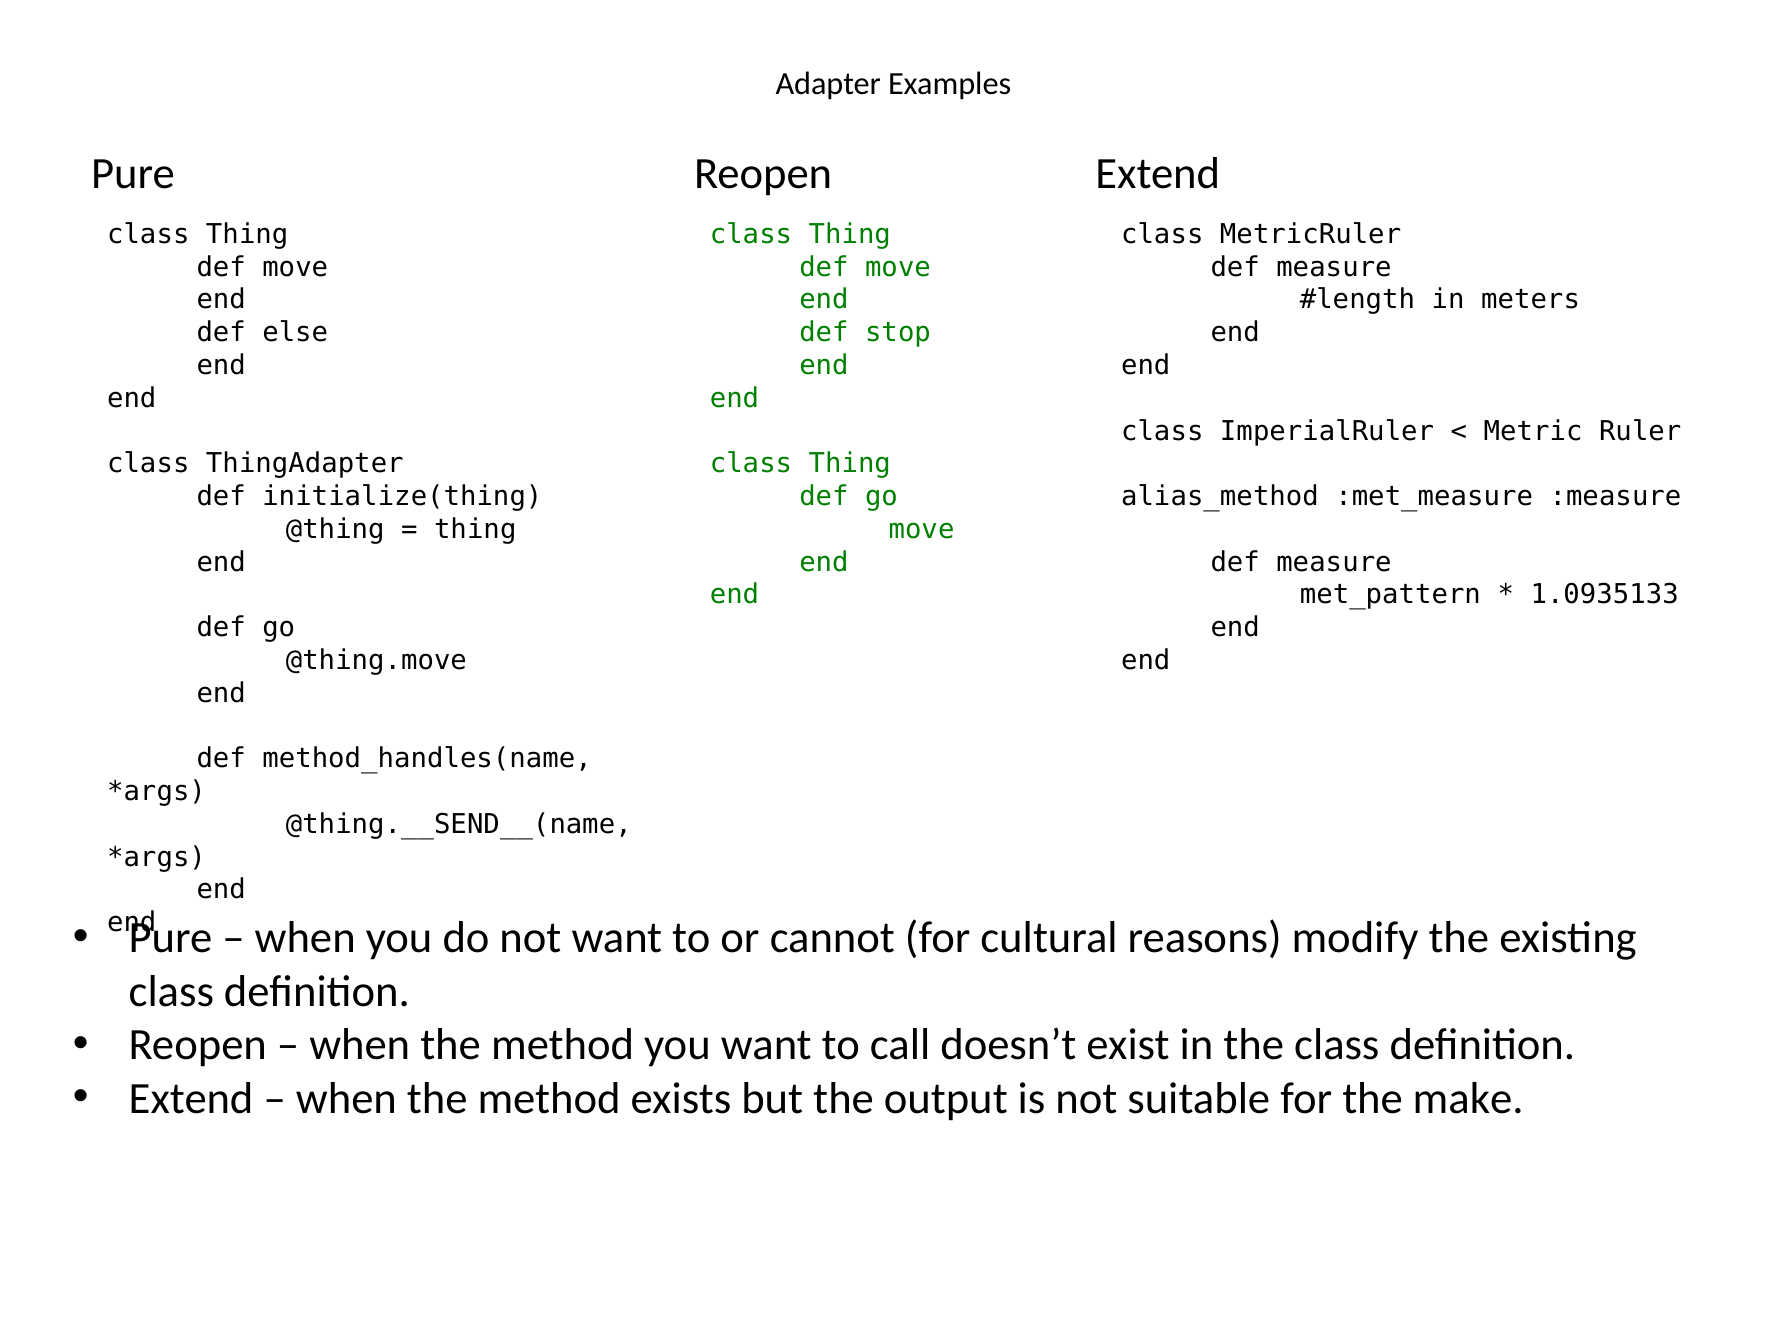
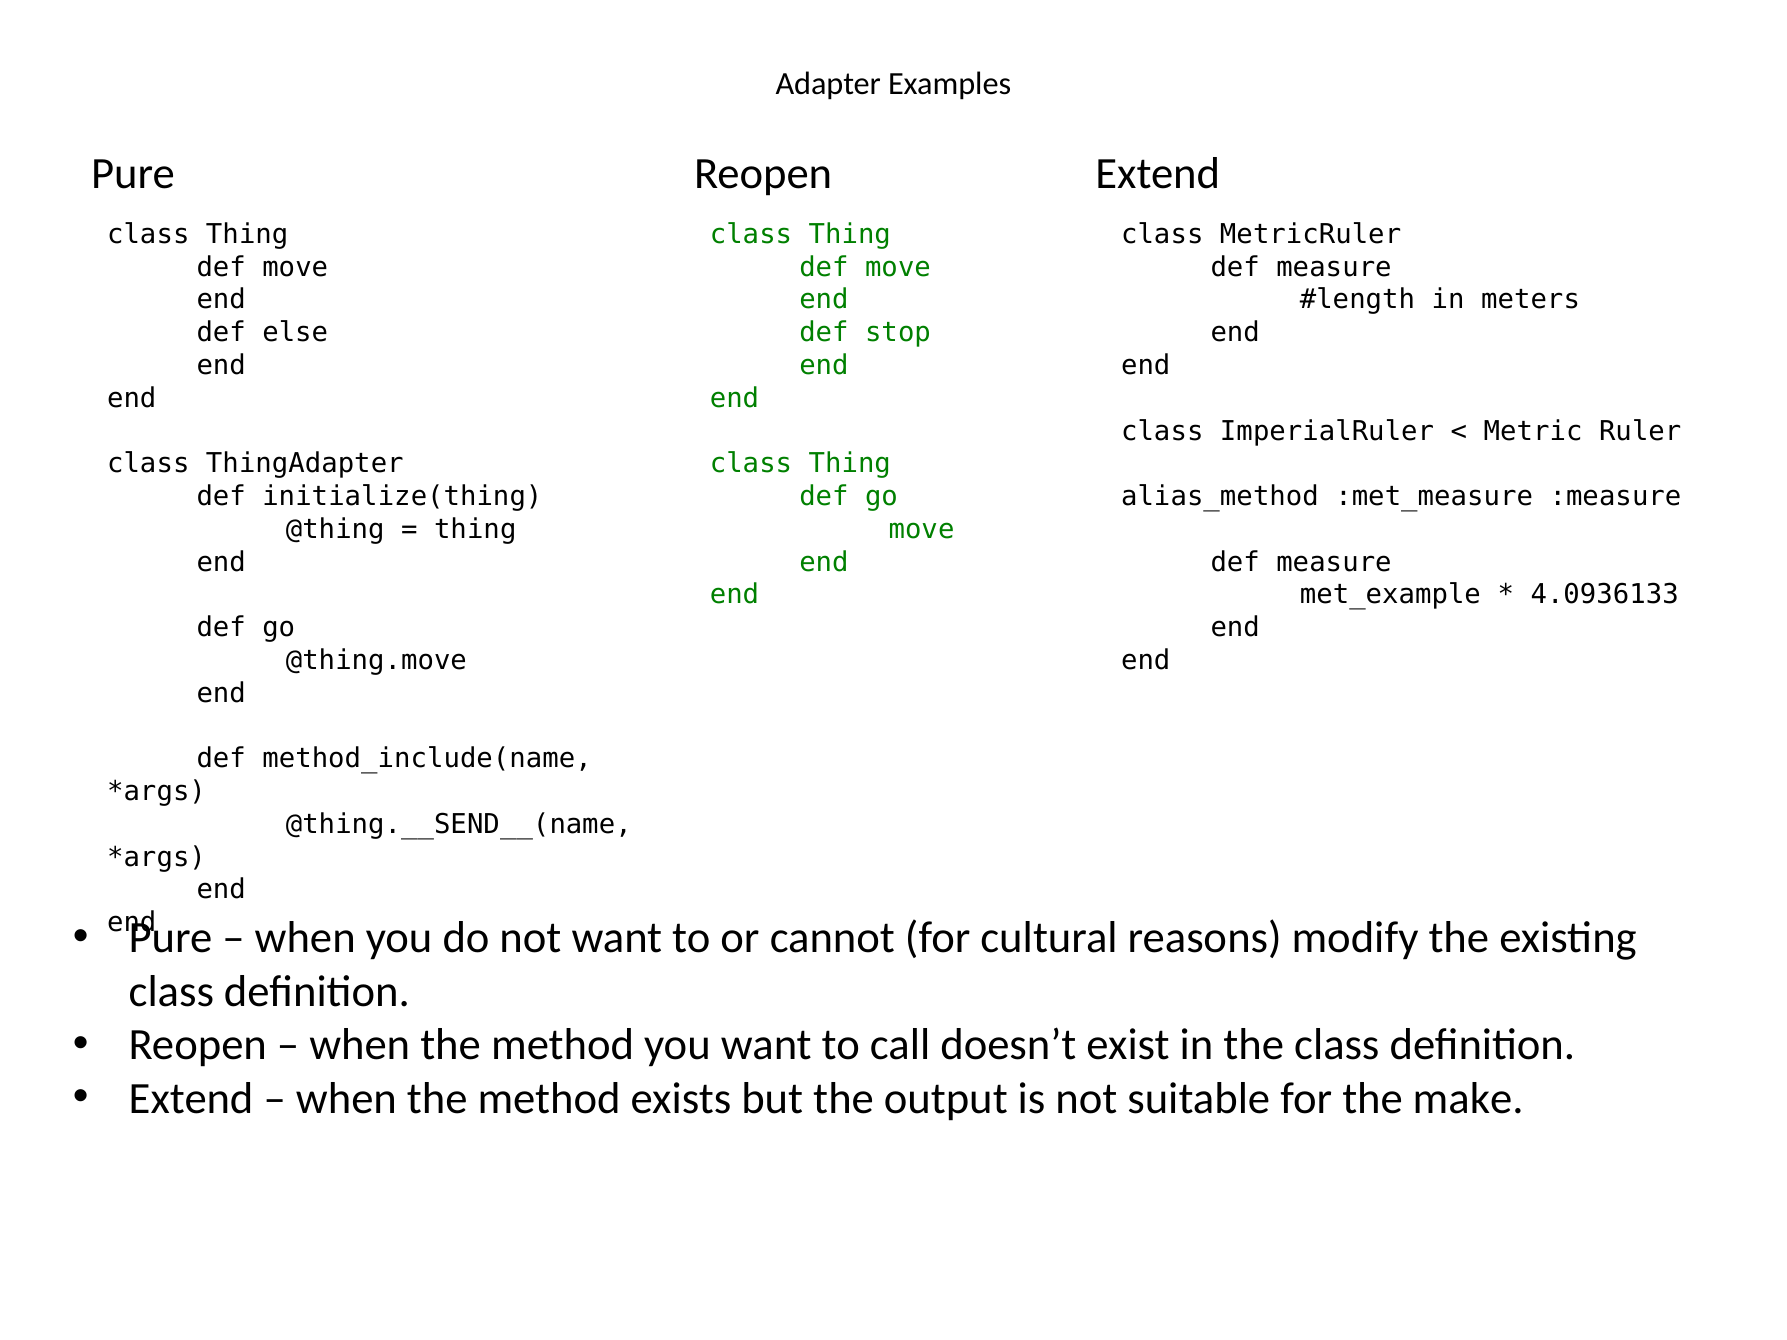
met_pattern: met_pattern -> met_example (1390, 595)
1.0935133: 1.0935133 -> 4.0936133 (1605, 595)
method_handles(name: method_handles(name -> method_include(name (427, 759)
